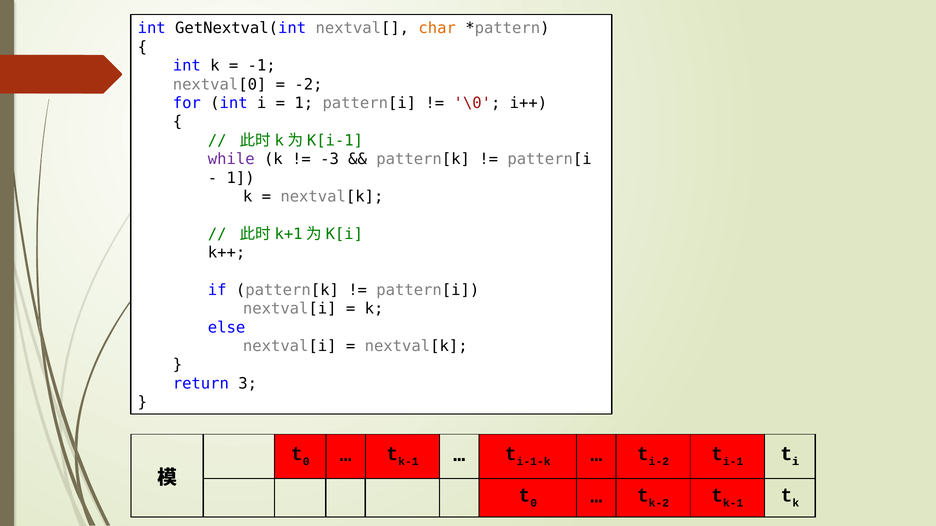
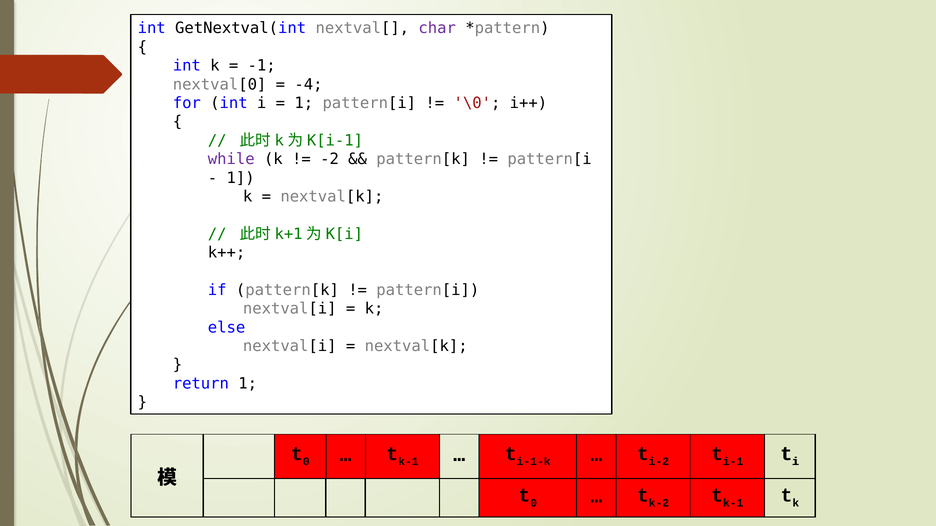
char colour: orange -> purple (437, 28)
-2: -2 -> -4 (308, 85)
-3: -3 -> -2 (330, 159)
return 3: 3 -> 1 (248, 384)
